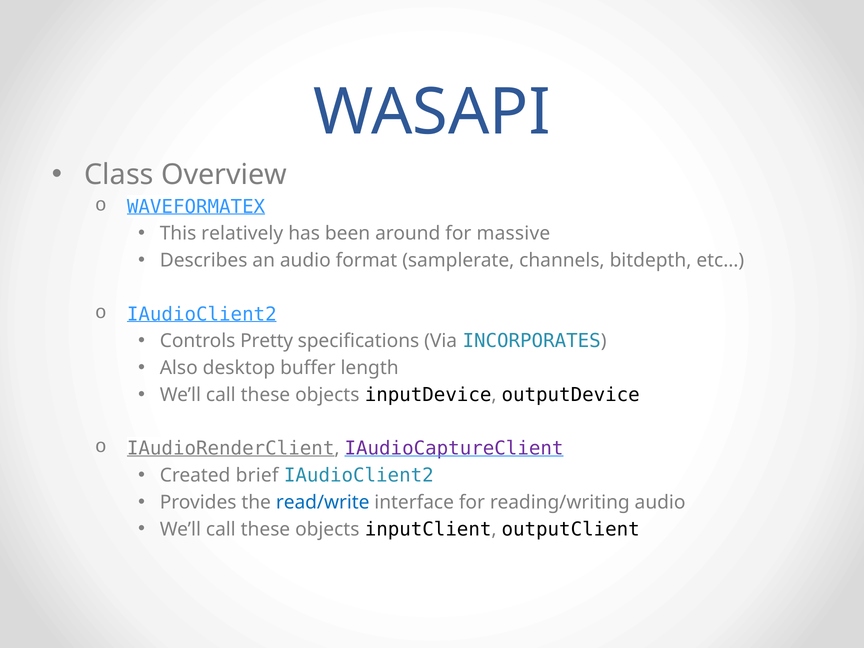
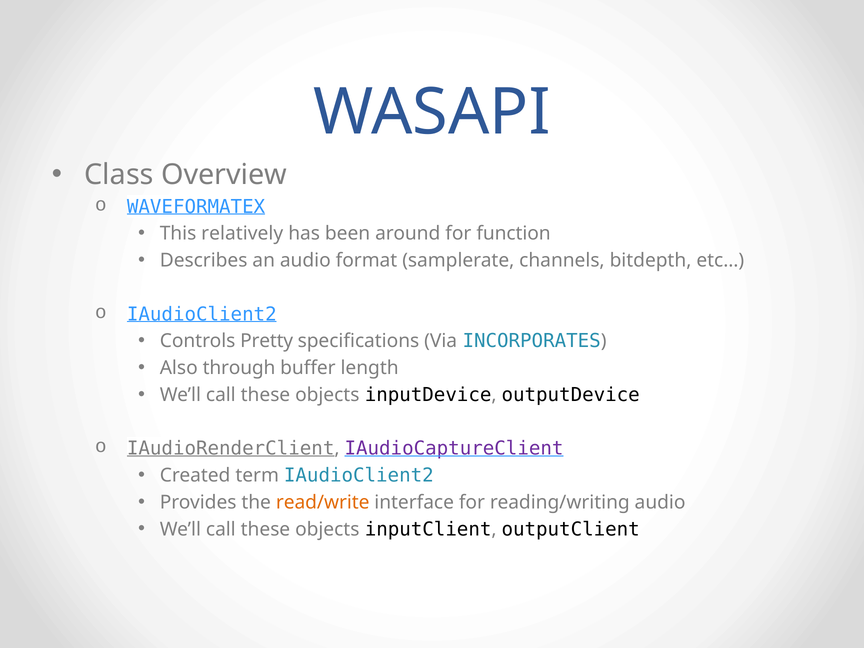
massive: massive -> function (514, 234)
desktop: desktop -> through (239, 368)
brief: brief -> term (257, 476)
read/write colour: blue -> orange (323, 502)
